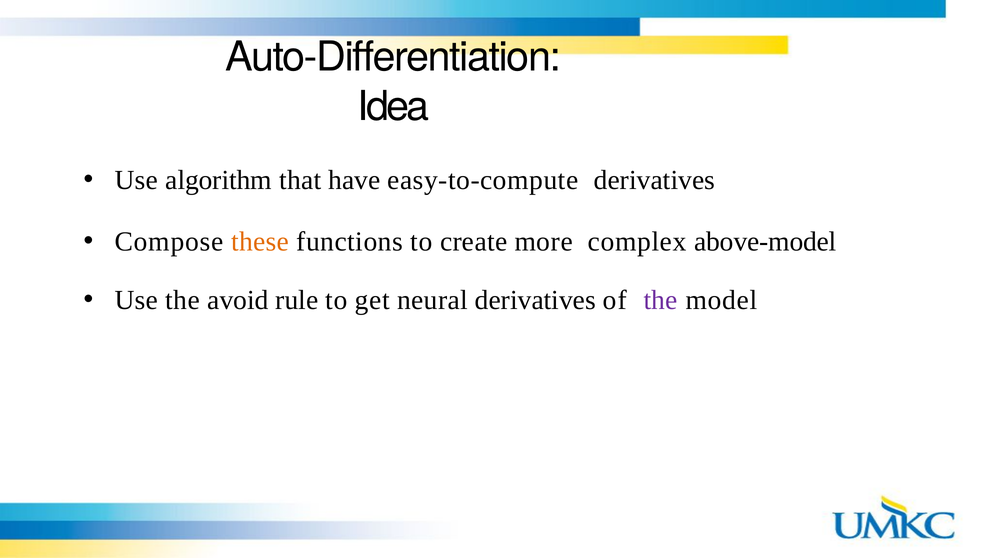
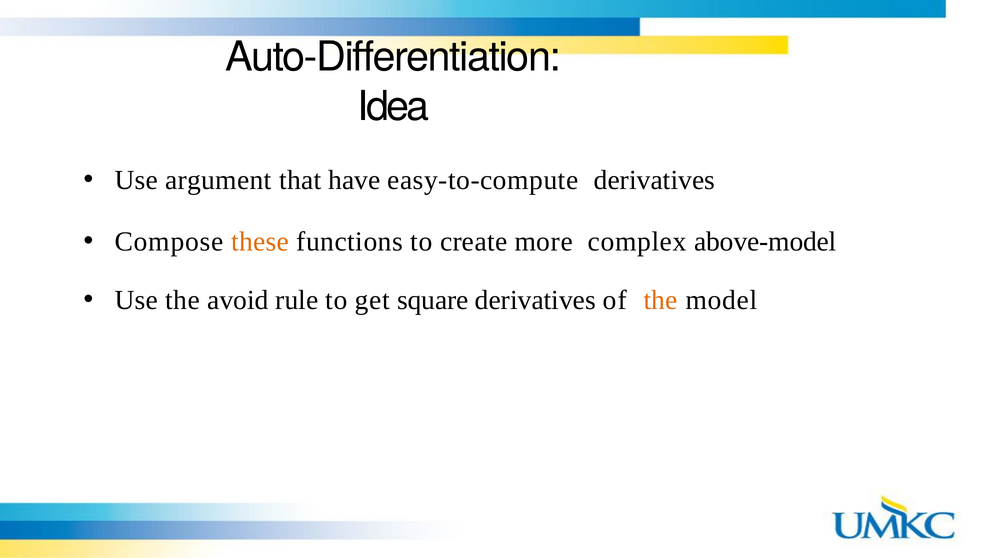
algorithm: algorithm -> argument (218, 180)
neural: neural -> square (433, 301)
the colour: purple -> orange (661, 301)
